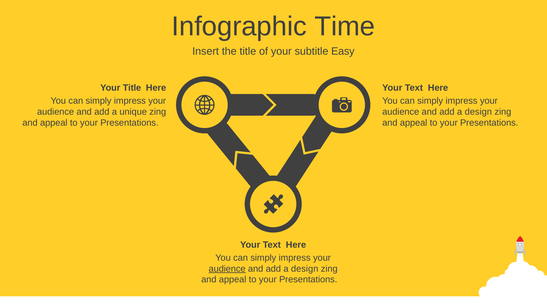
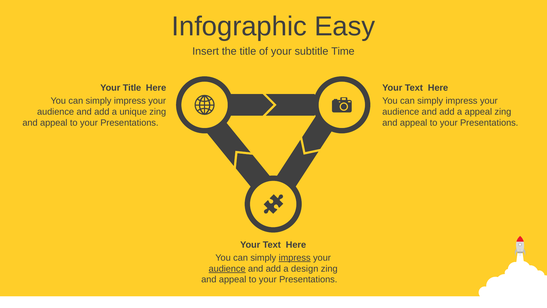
Time: Time -> Easy (345, 27)
Easy: Easy -> Time (343, 51)
design: design -> appeal (478, 112)
impress underline: none -> present (295, 257)
